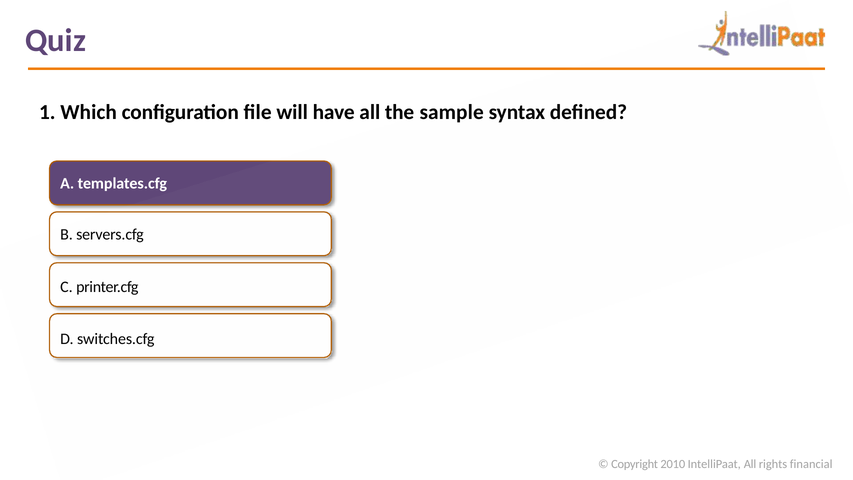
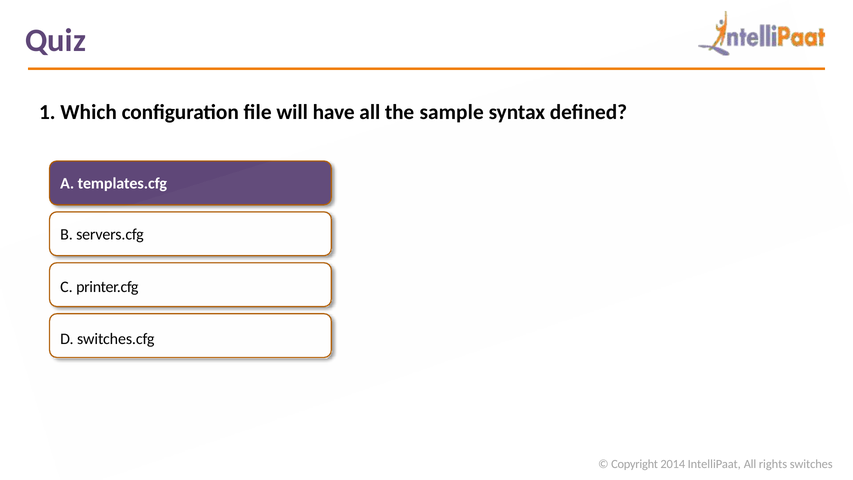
2010: 2010 -> 2014 (673, 464)
financial: financial -> switches (811, 464)
